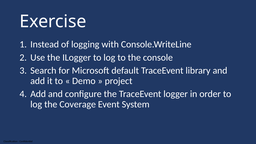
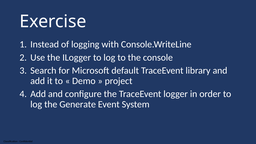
Coverage: Coverage -> Generate (78, 104)
